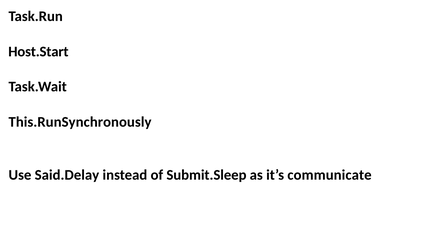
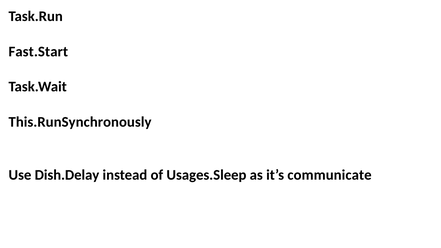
Host.Start: Host.Start -> Fast.Start (38, 52)
Said.Delay: Said.Delay -> Dish.Delay (67, 175)
Submit.Sleep: Submit.Sleep -> Usages.Sleep (206, 175)
